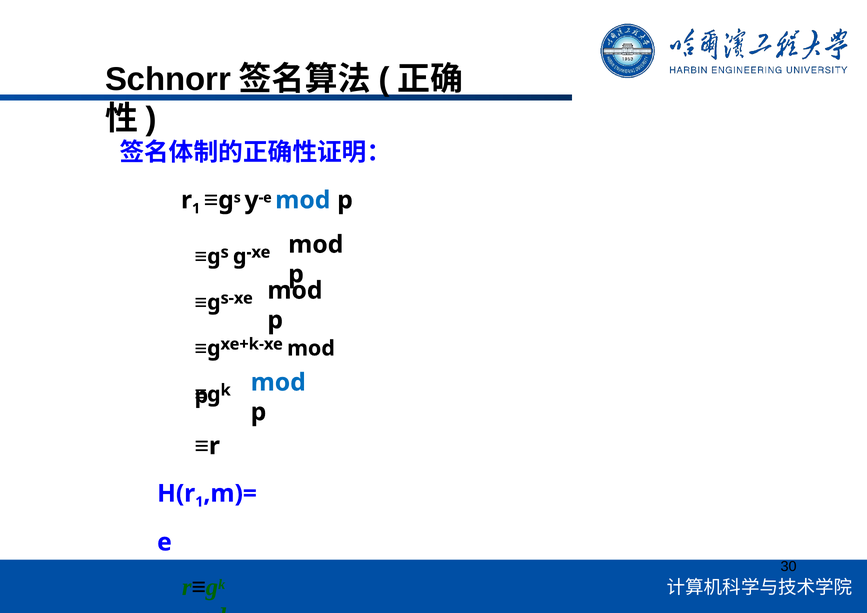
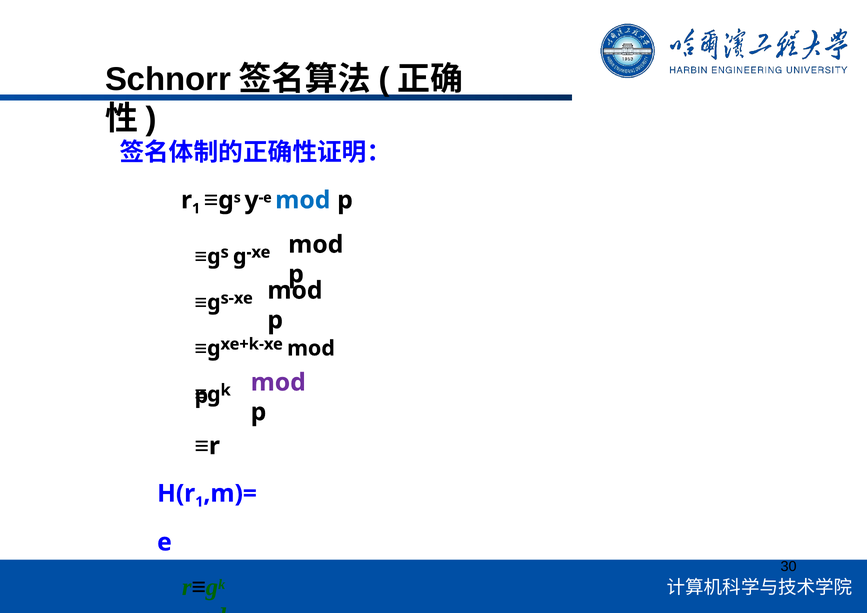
mod colour: blue -> purple (278, 383)
